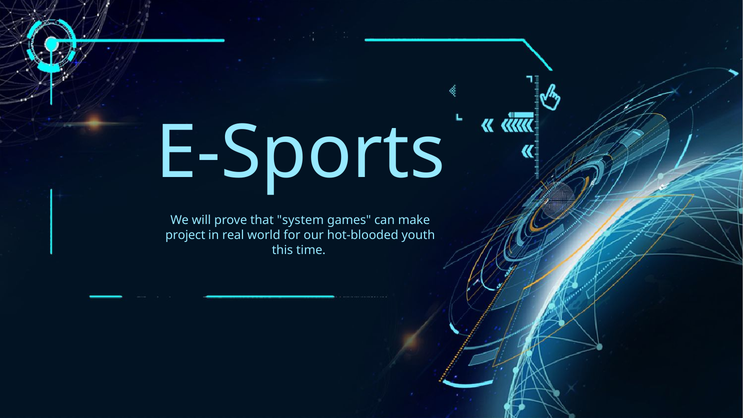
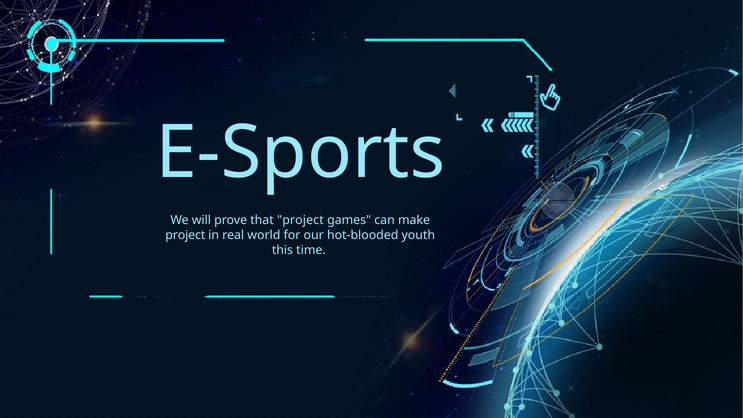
that system: system -> project (300, 220)
